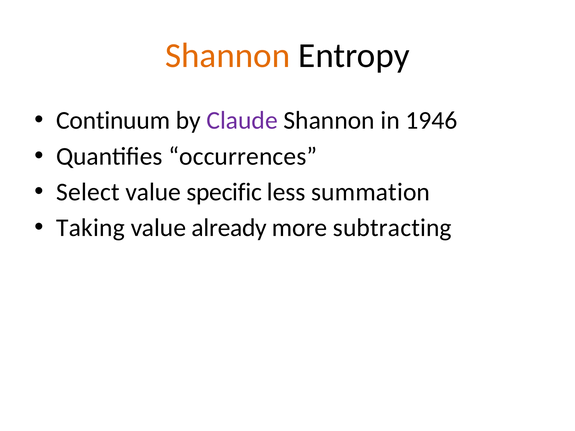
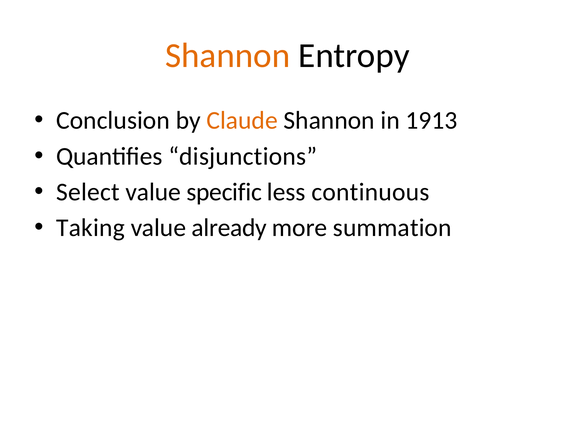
Continuum: Continuum -> Conclusion (113, 121)
Claude colour: purple -> orange (242, 121)
1946: 1946 -> 1913 (432, 121)
occurrences: occurrences -> disjunctions (243, 156)
summation: summation -> continuous (371, 192)
subtracting: subtracting -> summation (392, 228)
